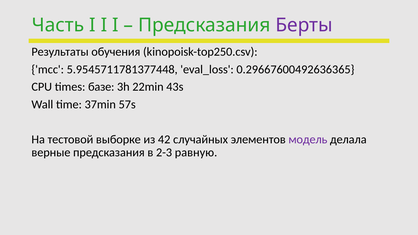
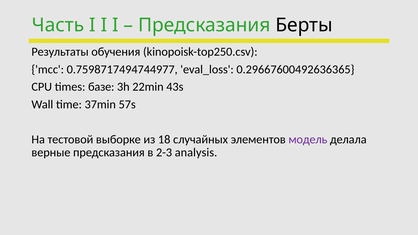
Берты colour: purple -> black (304, 25)
5.9545711781377448: 5.9545711781377448 -> 0.7598717494744977 (122, 69)
42: 42 -> 18 (164, 139)
равную: равную -> analysis (196, 153)
